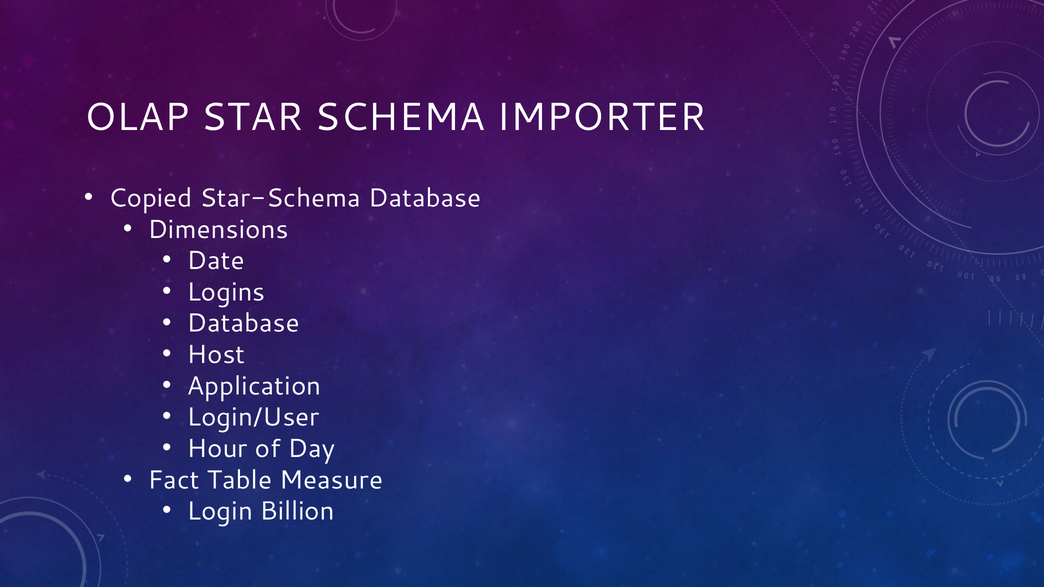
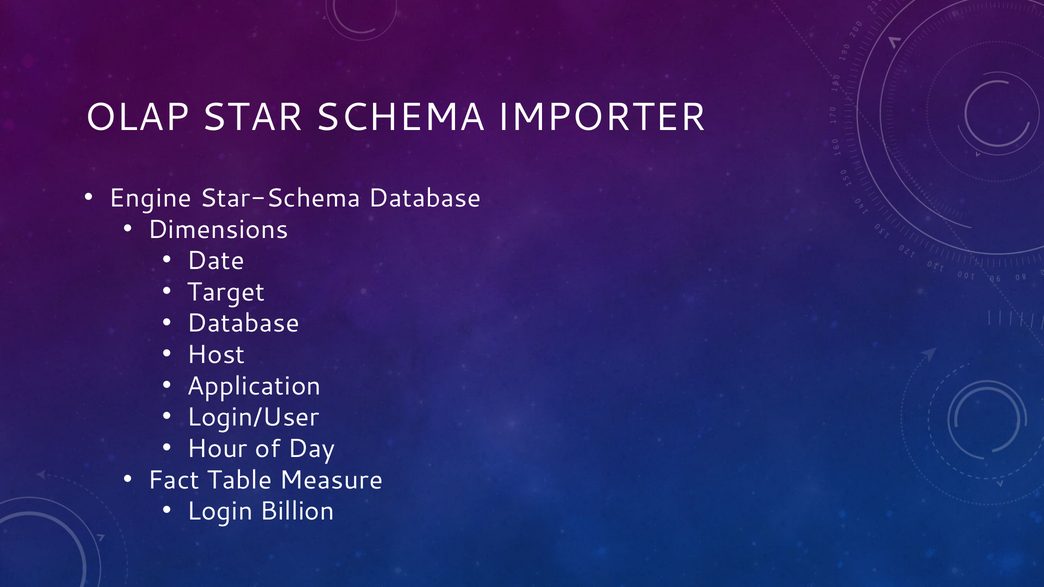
Copied: Copied -> Engine (150, 198)
Logins: Logins -> Target (226, 292)
